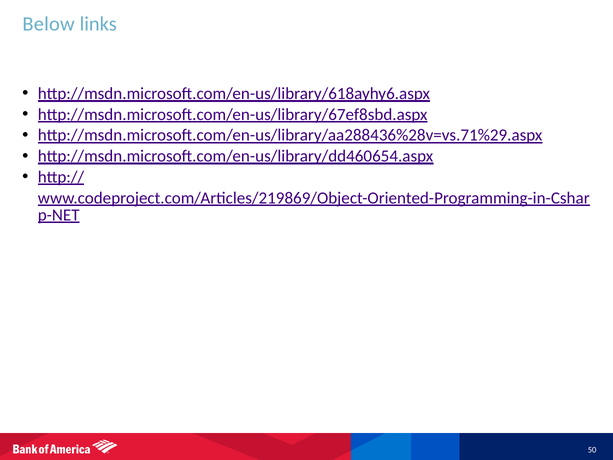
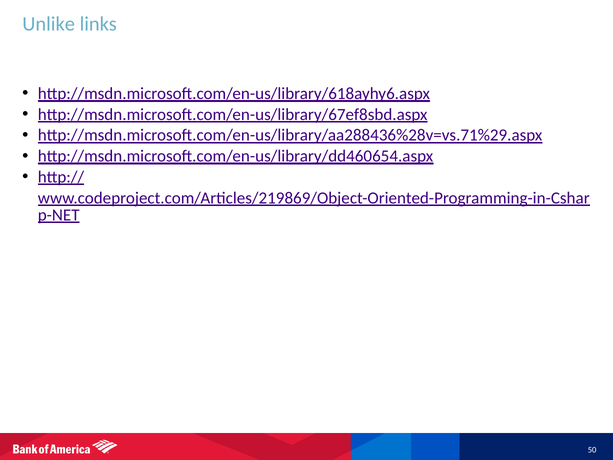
Below: Below -> Unlike (49, 24)
